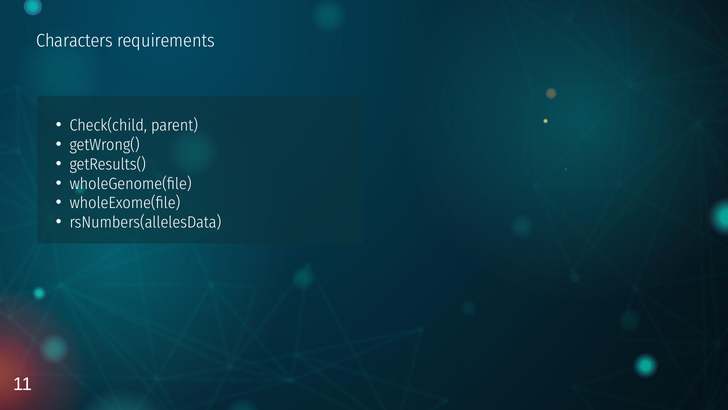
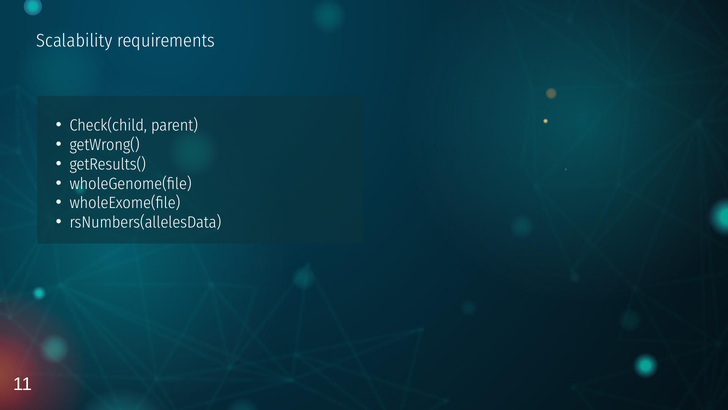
Characters: Characters -> Scalability (74, 41)
